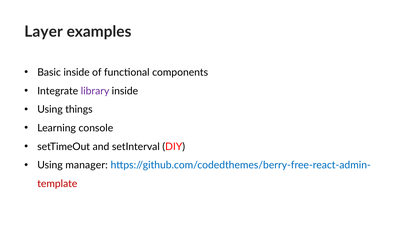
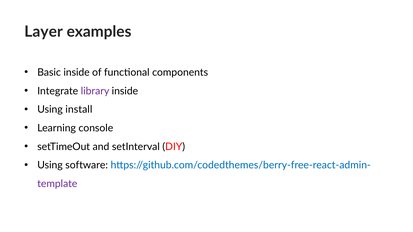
things: things -> install (79, 110)
manager: manager -> software (87, 165)
template colour: red -> purple (57, 184)
